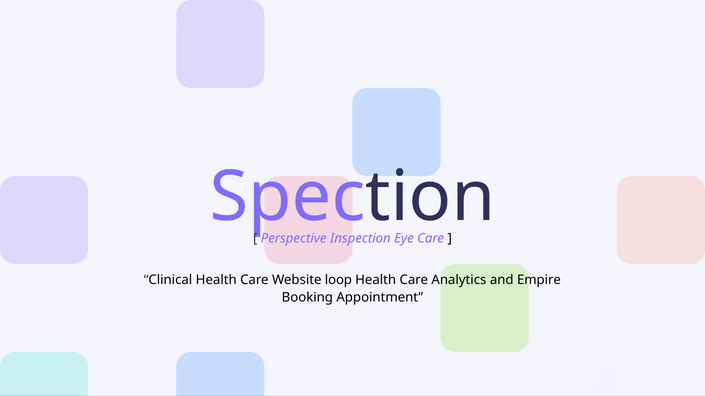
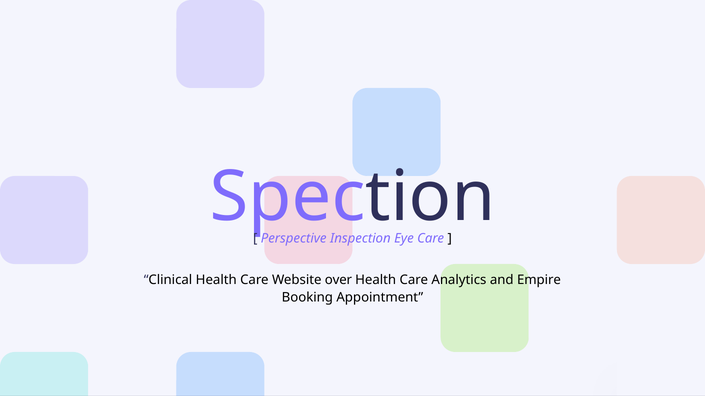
loop: loop -> over (338, 281)
